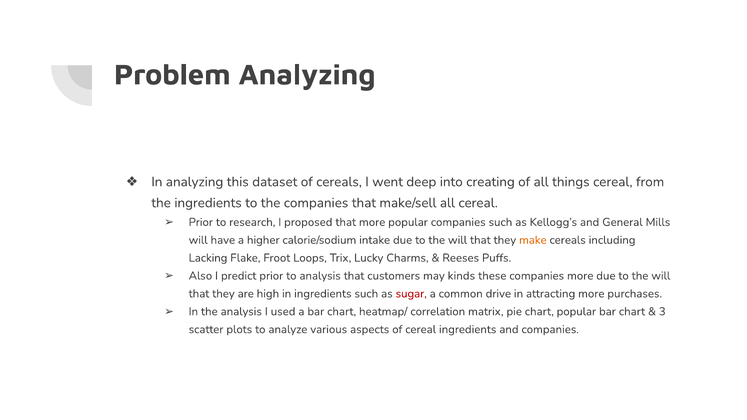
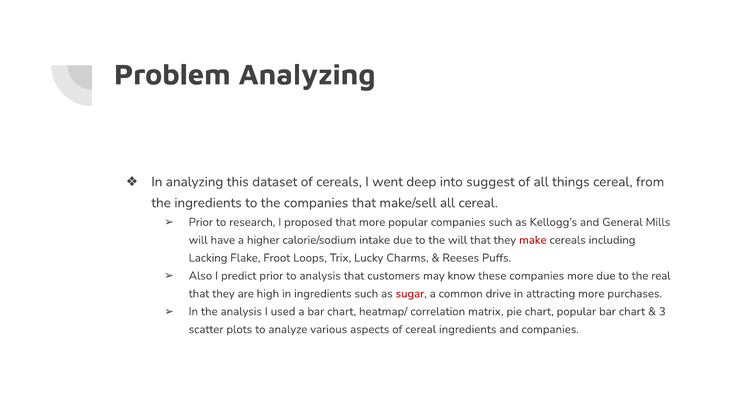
creating: creating -> suggest (490, 182)
make colour: orange -> red (533, 240)
kinds: kinds -> know (462, 276)
will: will -> real (661, 276)
